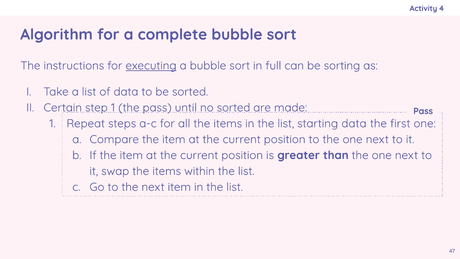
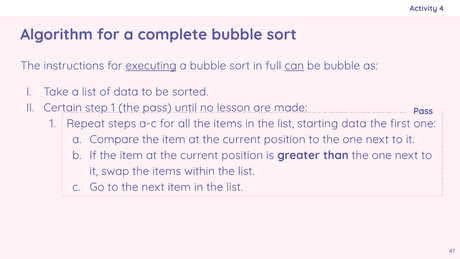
can underline: none -> present (294, 66)
be sorting: sorting -> bubble (342, 66)
no sorted: sorted -> lesson (233, 108)
